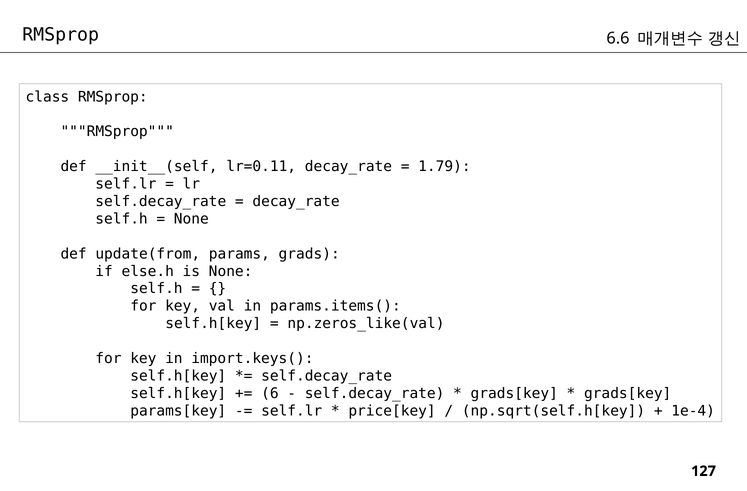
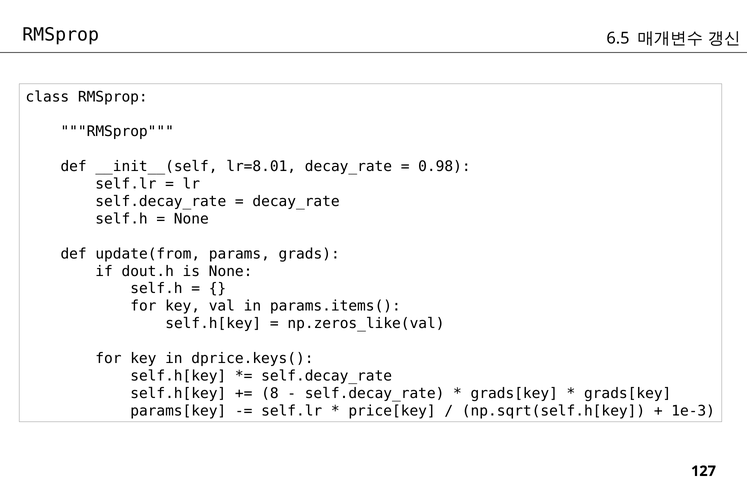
6.6: 6.6 -> 6.5 (618, 38)
lr=0.11: lr=0.11 -> lr=8.01 (261, 166)
1.79: 1.79 -> 0.98 (444, 166)
else.h: else.h -> dout.h (148, 271)
import.keys(: import.keys( -> dprice.keys( (252, 358)
6: 6 -> 8 (270, 393)
1e-4: 1e-4 -> 1e-3 (693, 411)
